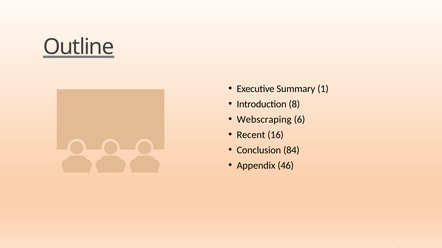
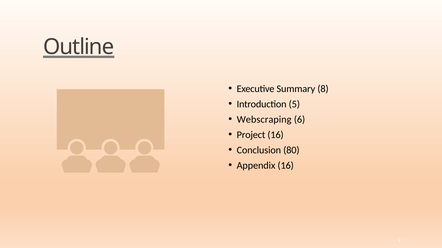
1: 1 -> 8 (323, 89)
8: 8 -> 5 (294, 104)
Recent: Recent -> Project (251, 135)
84: 84 -> 80 (291, 151)
Appendix 46: 46 -> 16 (286, 166)
